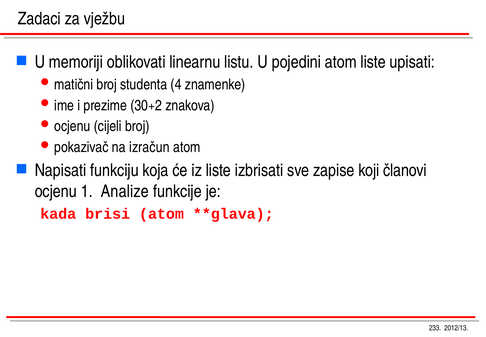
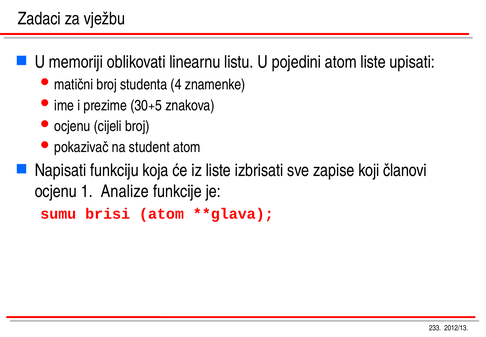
30+2: 30+2 -> 30+5 (146, 105)
izračun: izračun -> student (149, 147)
kada: kada -> sumu (58, 213)
